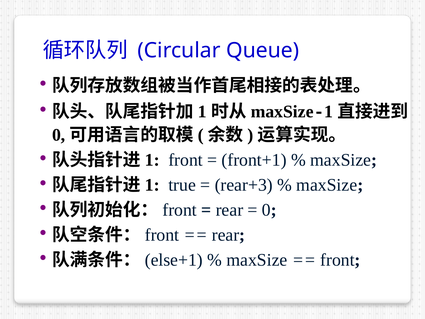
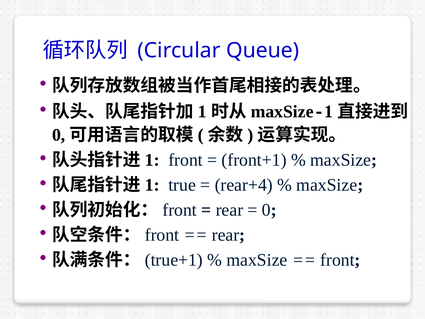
rear+3: rear+3 -> rear+4 (244, 185)
else+1: else+1 -> true+1 (174, 260)
